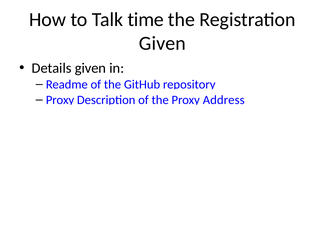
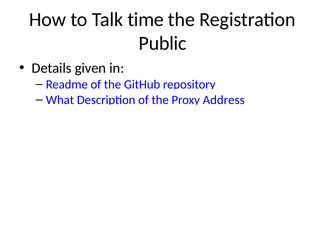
Given: Given -> Public (163, 43)
Proxy: Proxy -> What (60, 100)
